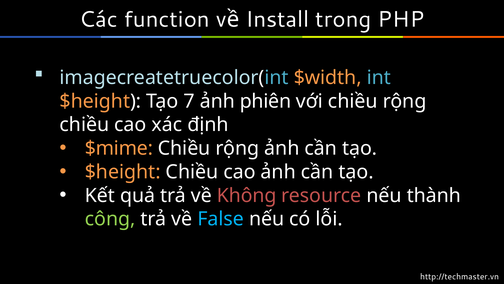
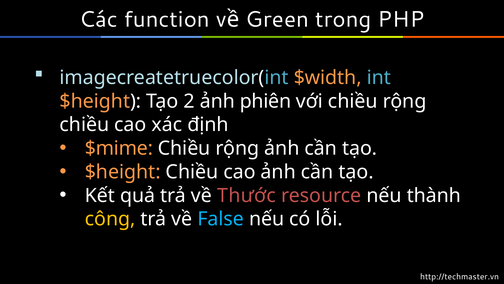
Install: Install -> Green (277, 20)
7: 7 -> 2 (189, 101)
Không: Không -> Thước (247, 195)
công colour: light green -> yellow (110, 219)
